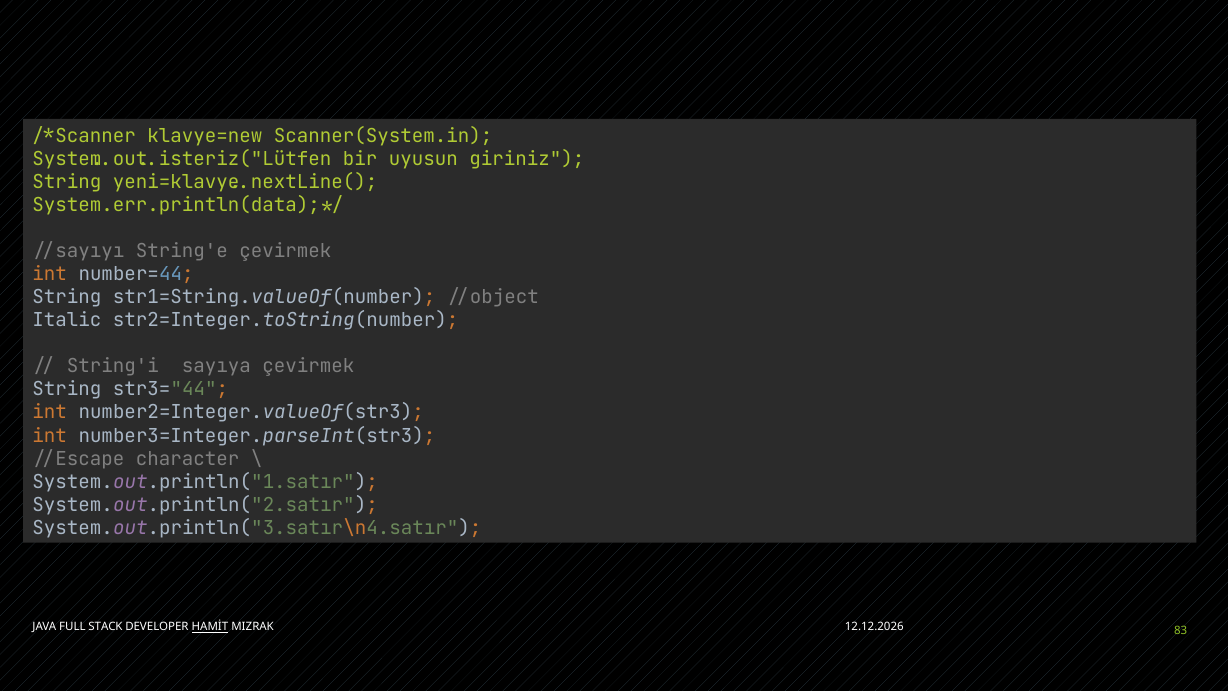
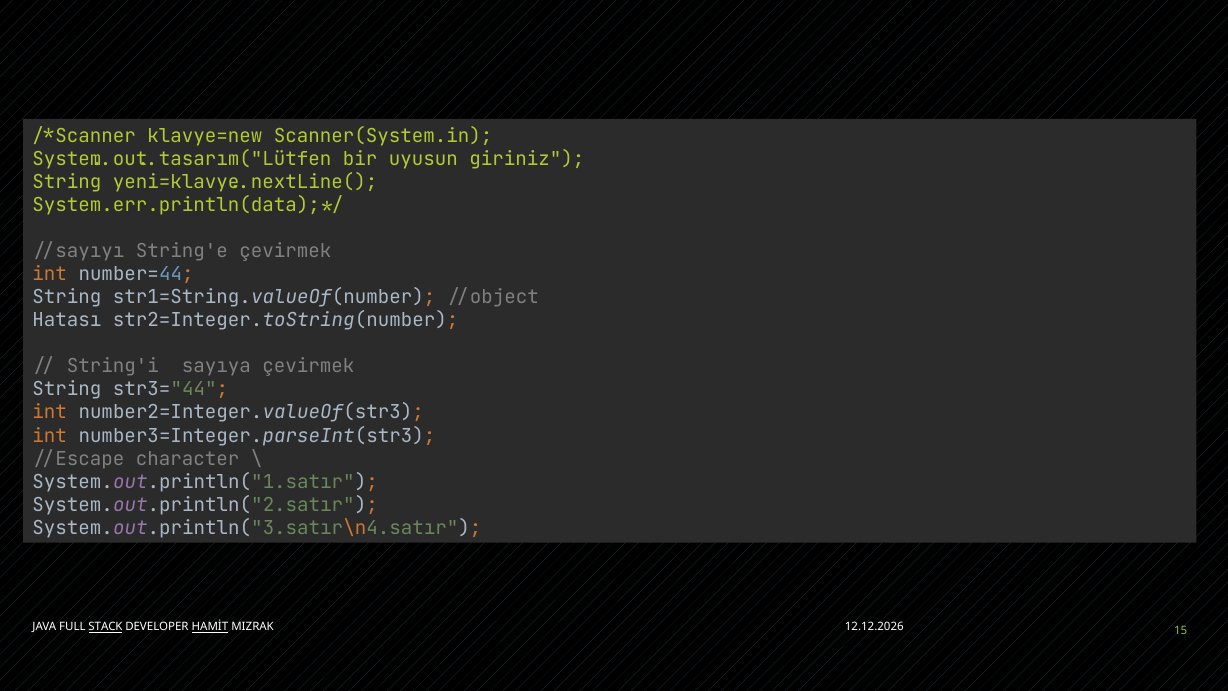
System.out.isteriz("Lütfen: System.out.isteriz("Lütfen -> System.out.tasarım("Lütfen (182, 159)
Italic: Italic -> Hatası (67, 320)
STACK underline: none -> present (106, 627)
83: 83 -> 15 (1181, 631)
